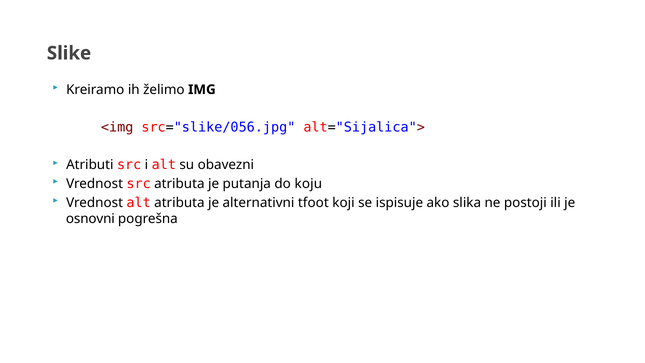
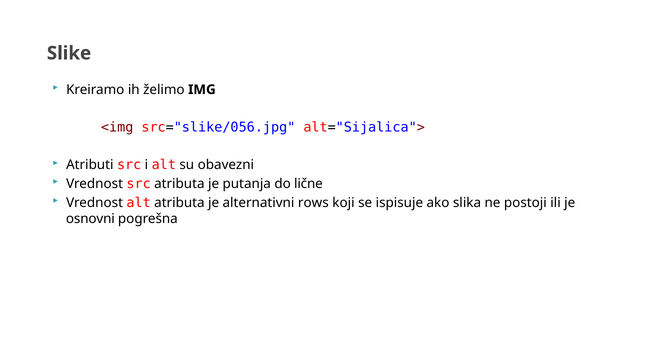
koju: koju -> lične (308, 184)
tfoot: tfoot -> rows (313, 203)
